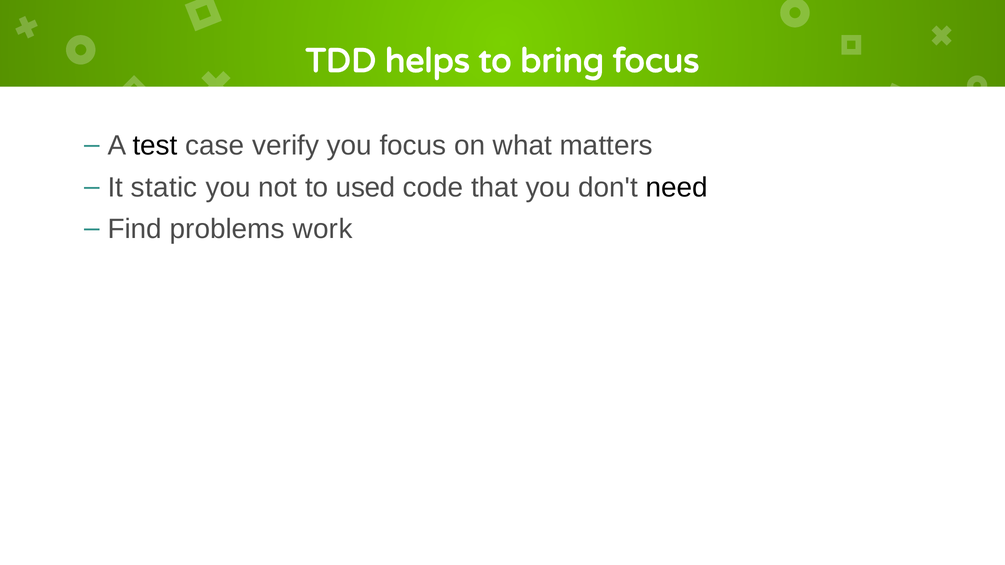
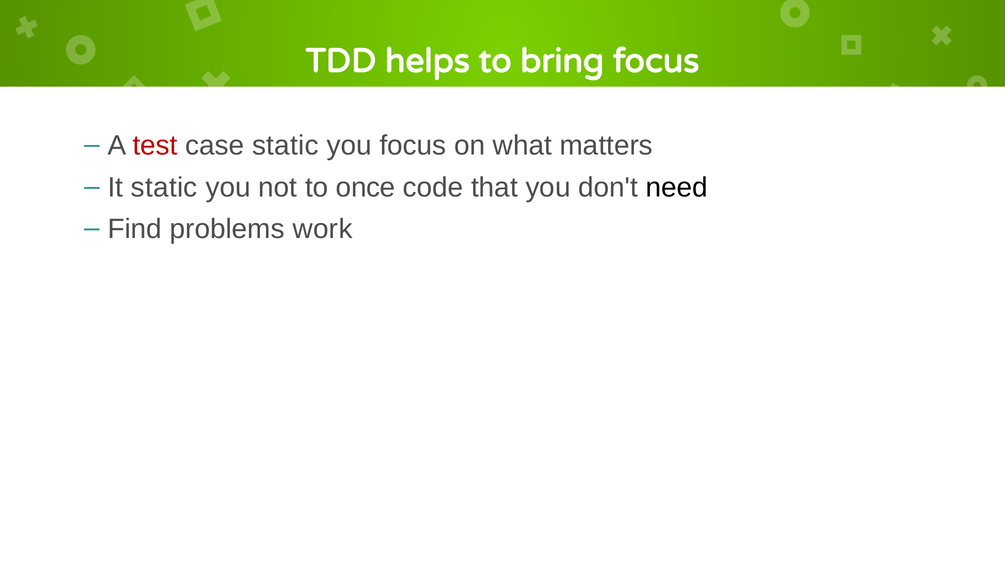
test colour: black -> red (155, 146)
case verify: verify -> static (285, 146)
used: used -> once (366, 188)
